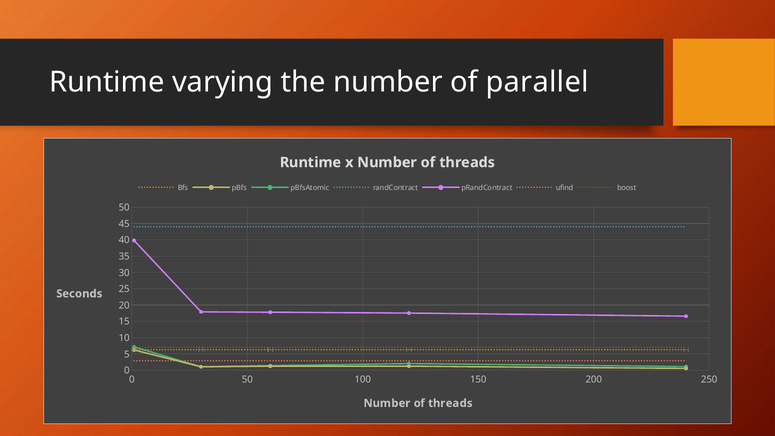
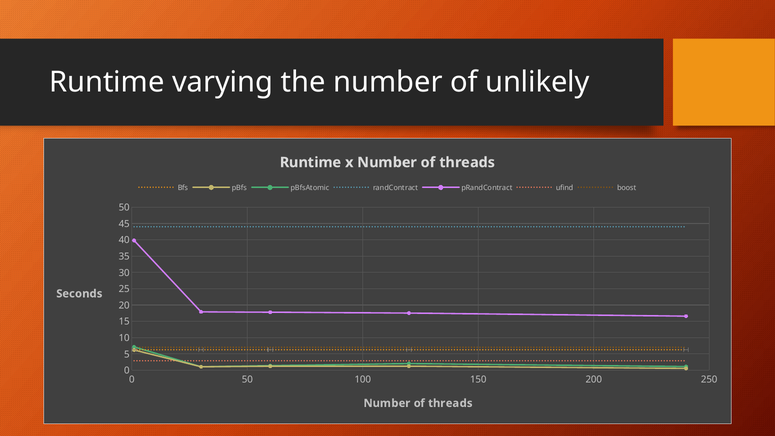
parallel: parallel -> unlikely (537, 82)
